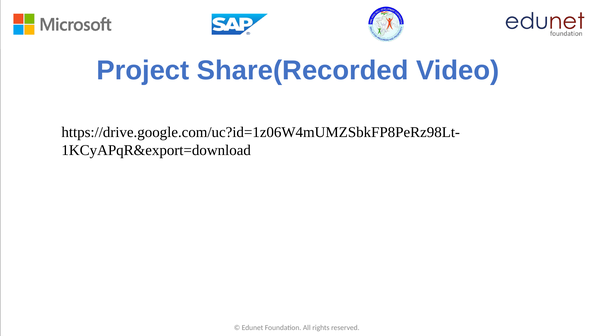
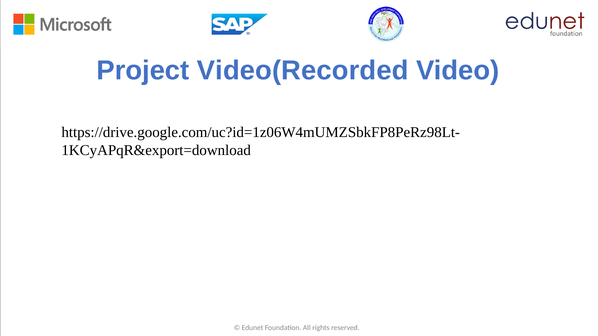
Share(Recorded: Share(Recorded -> Video(Recorded (303, 70)
